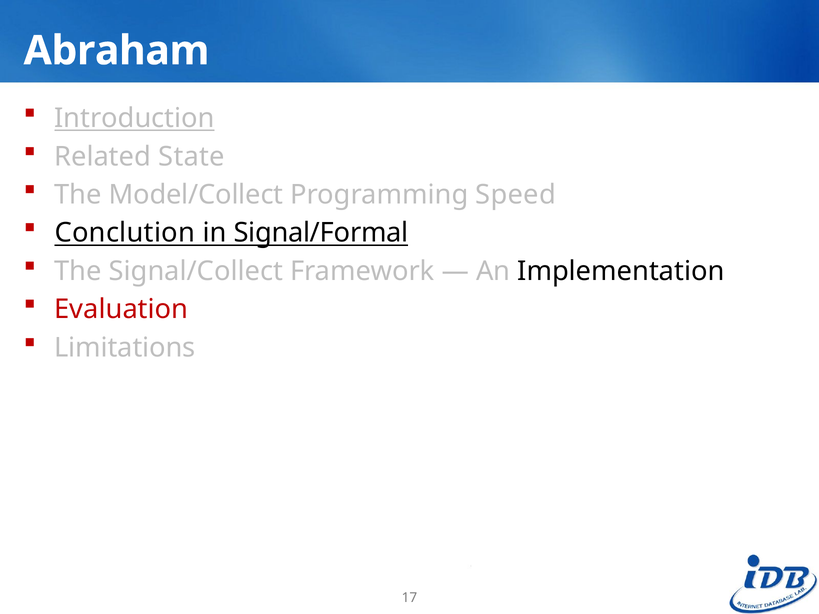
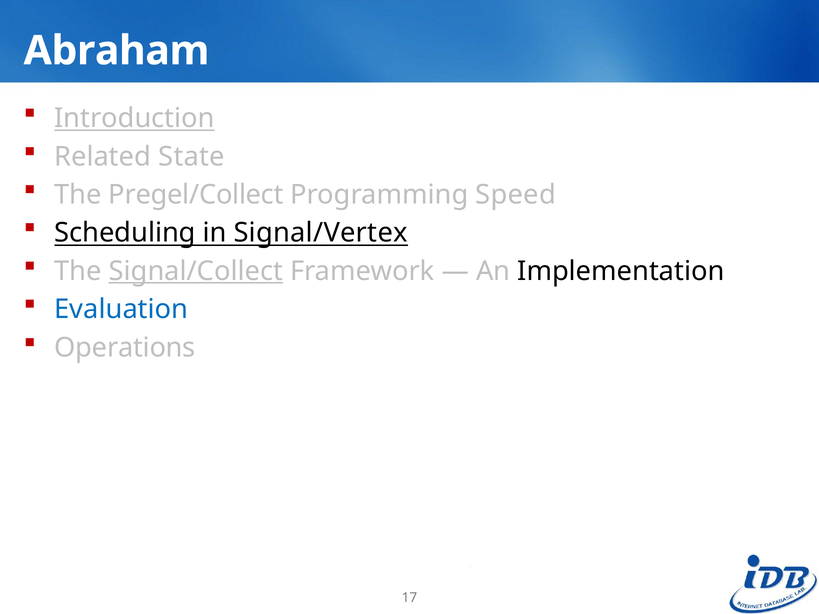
Model/Collect: Model/Collect -> Pregel/Collect (196, 195)
Conclution: Conclution -> Scheduling (125, 233)
Signal/Formal: Signal/Formal -> Signal/Vertex (321, 233)
Signal/Collect underline: none -> present (196, 271)
Evaluation colour: red -> blue (121, 309)
Limitations: Limitations -> Operations (125, 348)
